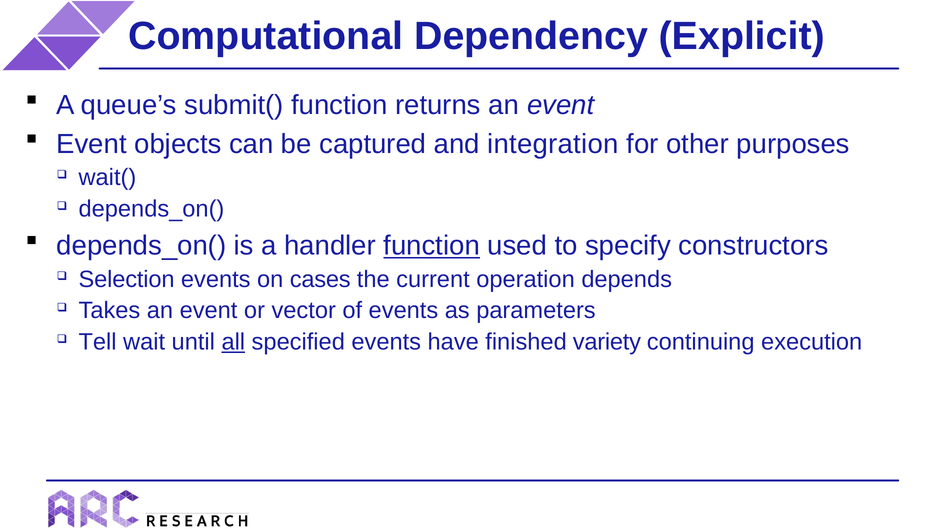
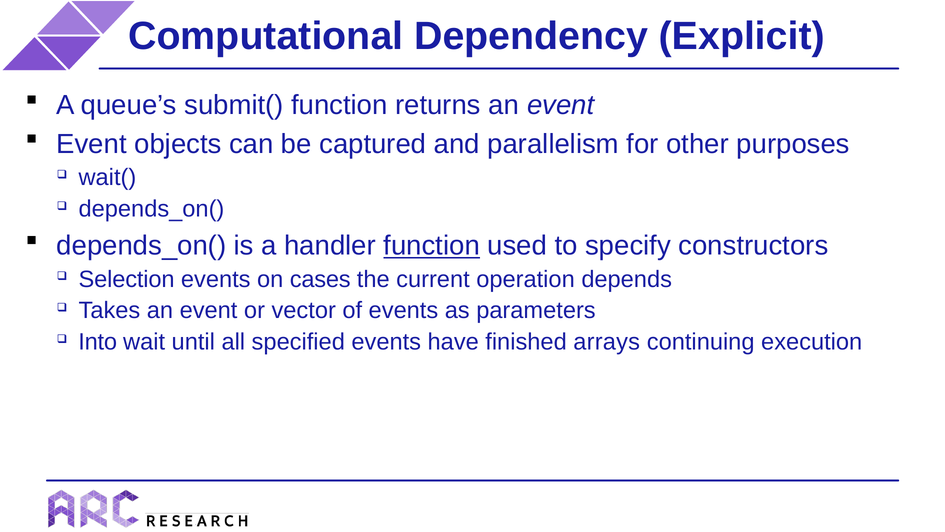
integration: integration -> parallelism (553, 144)
Tell: Tell -> Into (98, 342)
all underline: present -> none (233, 342)
variety: variety -> arrays (607, 342)
